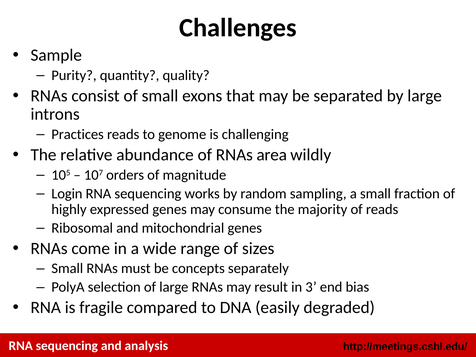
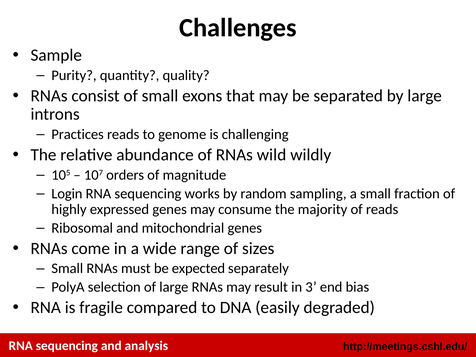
area: area -> wild (272, 155)
concepts: concepts -> expected (198, 268)
